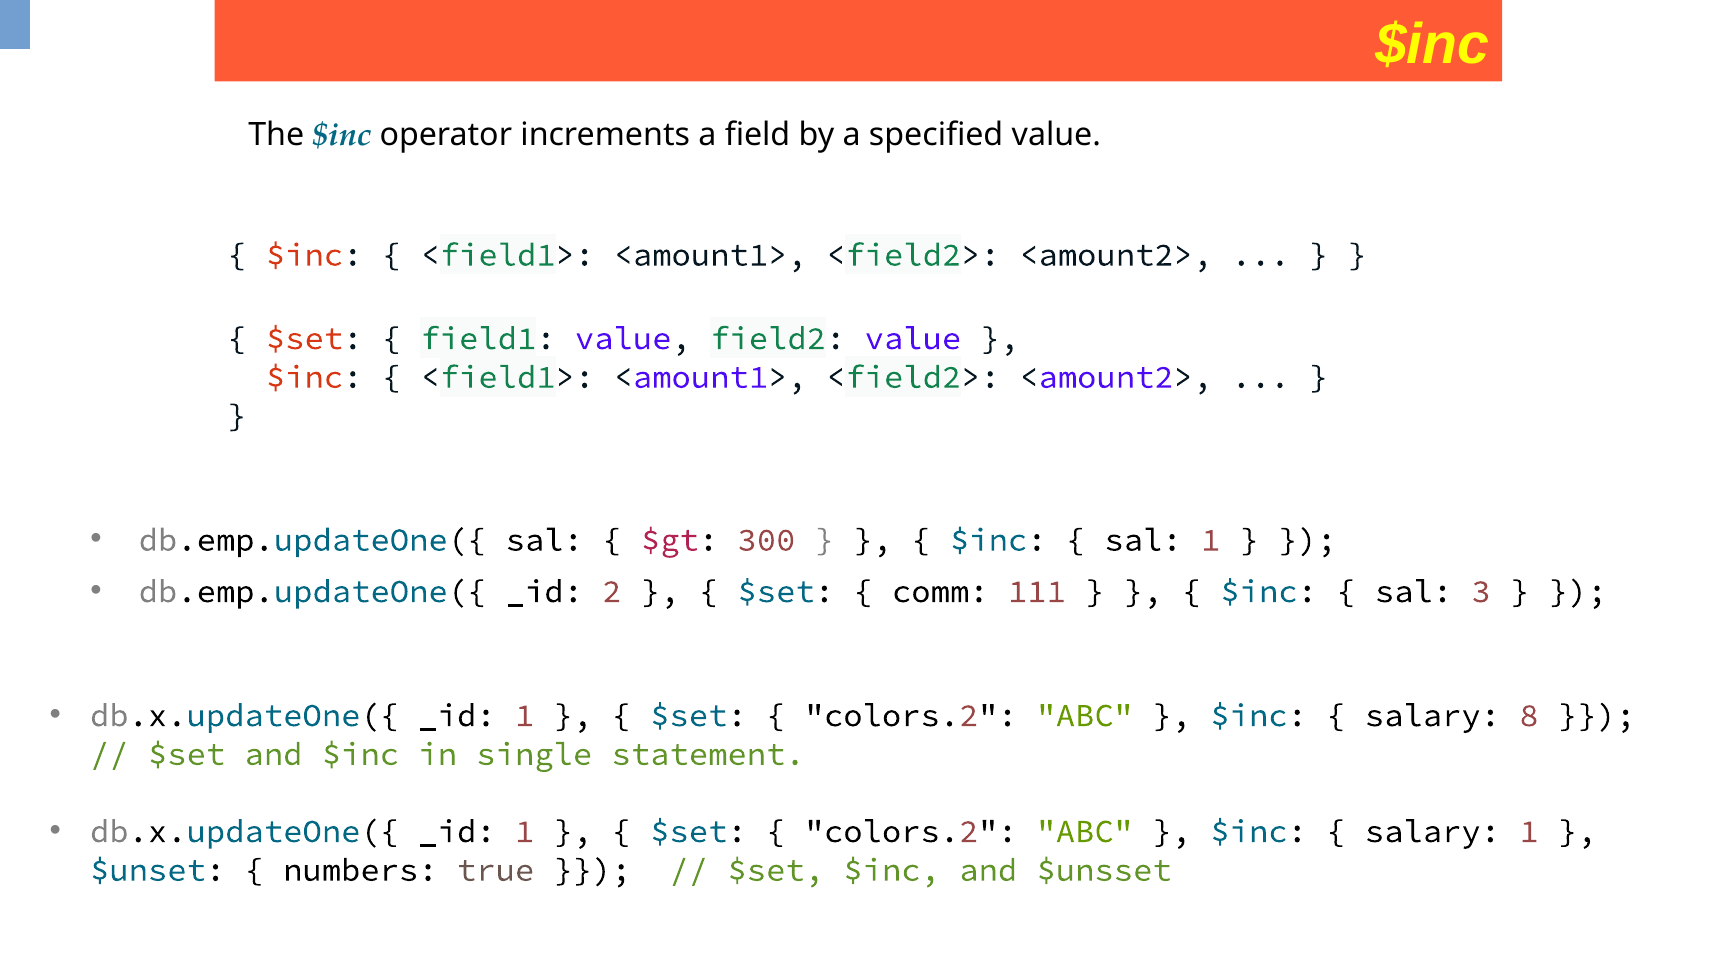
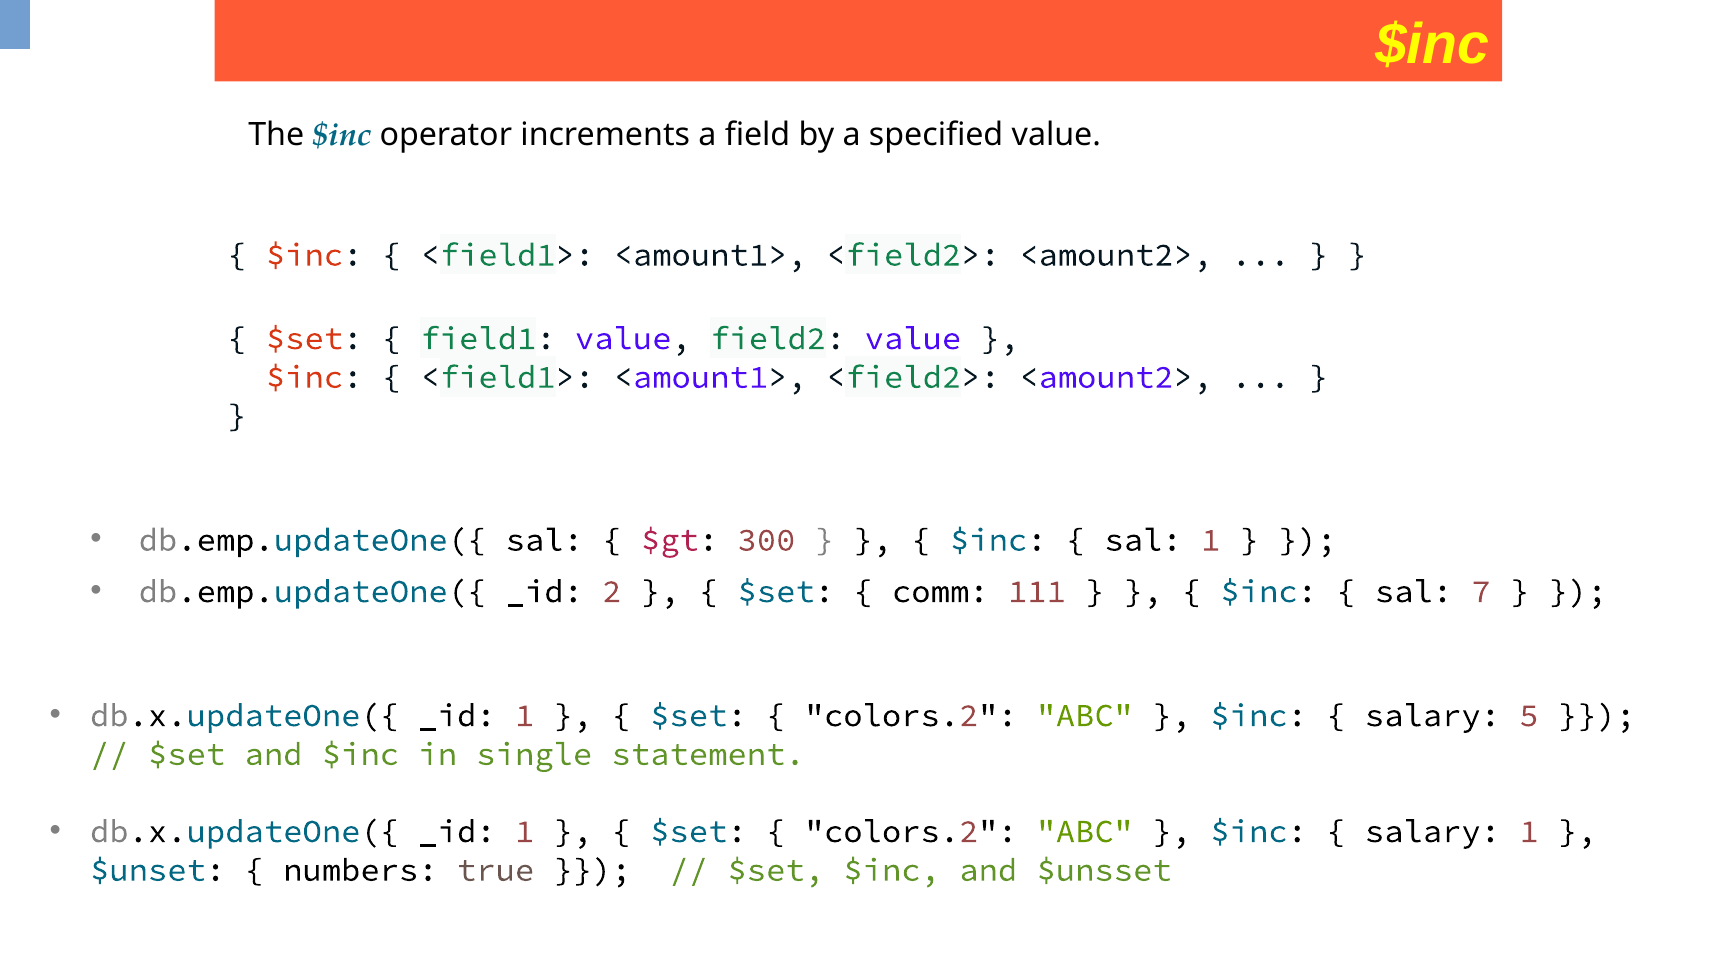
3: 3 -> 7 (1481, 591)
8: 8 -> 5 (1529, 715)
